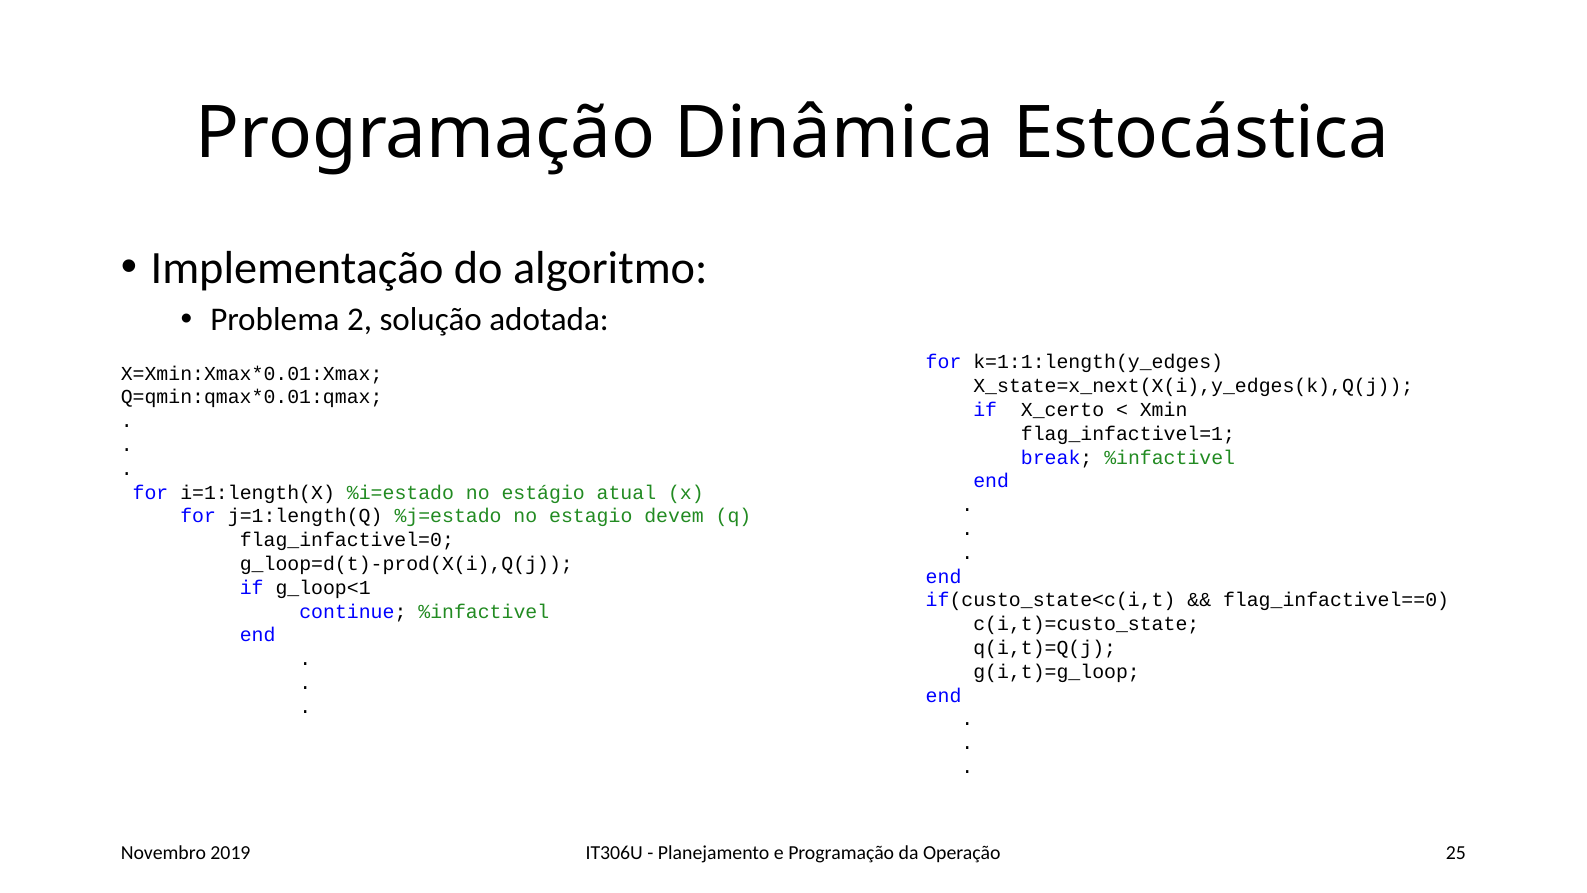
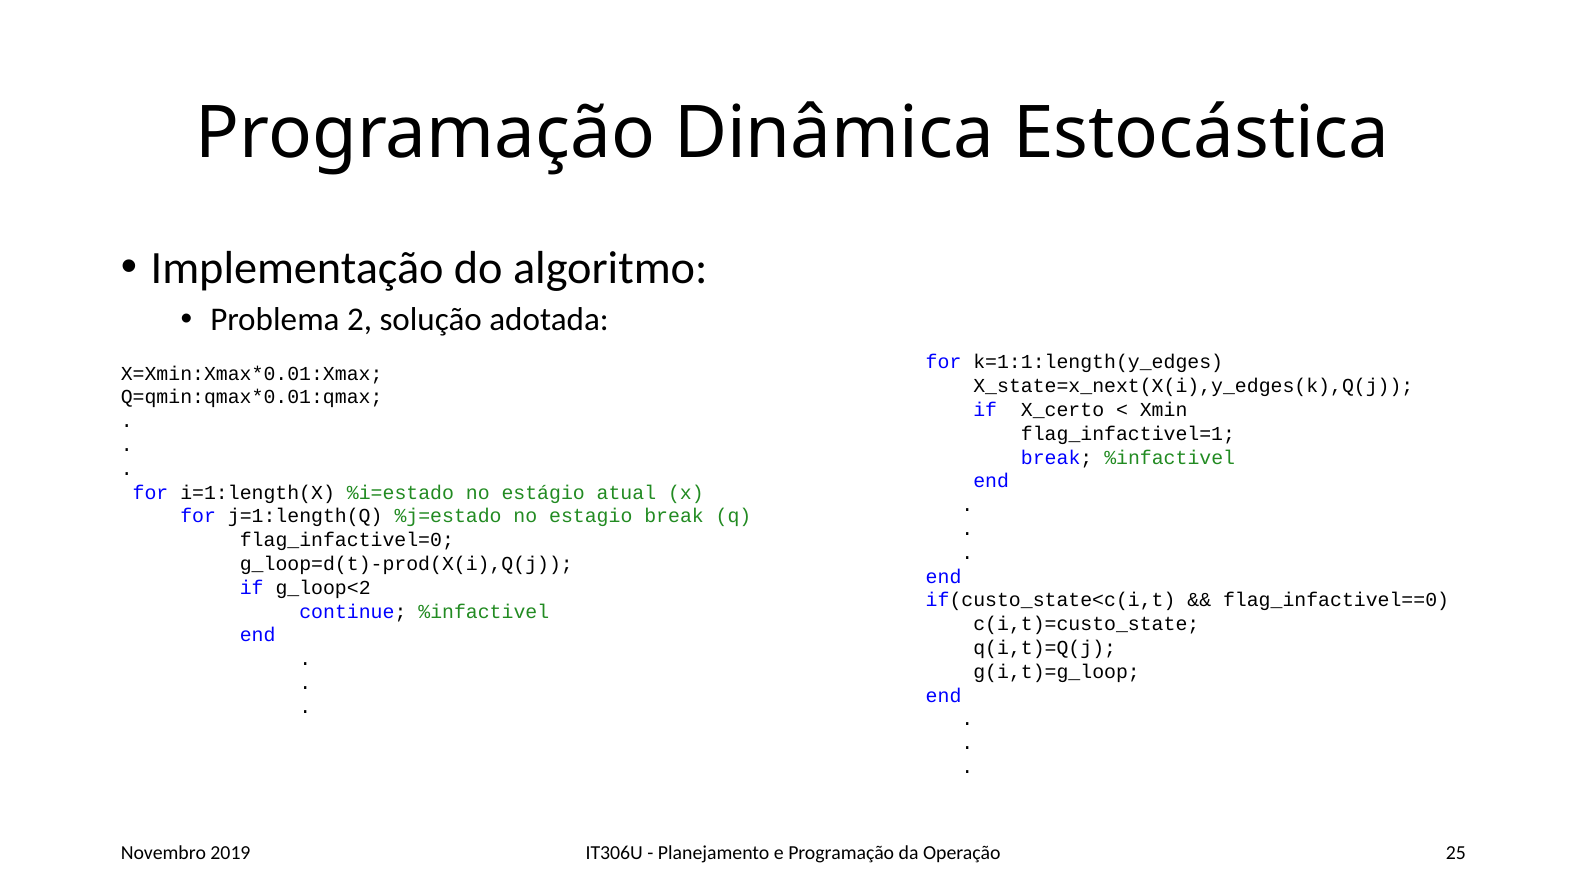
estagio devem: devem -> break (674, 516)
g_loop<1: g_loop<1 -> g_loop<2 (323, 588)
